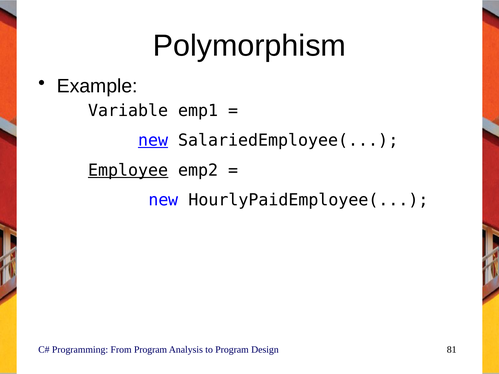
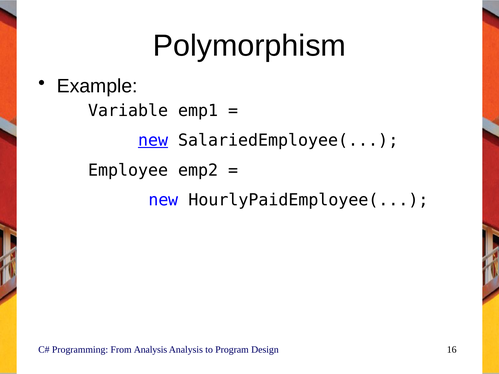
Employee underline: present -> none (128, 170)
From Program: Program -> Analysis (151, 350)
81: 81 -> 16 (452, 350)
